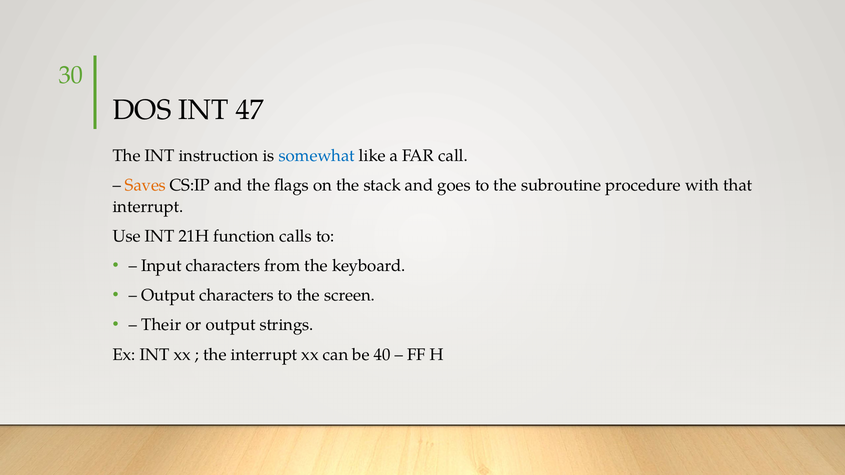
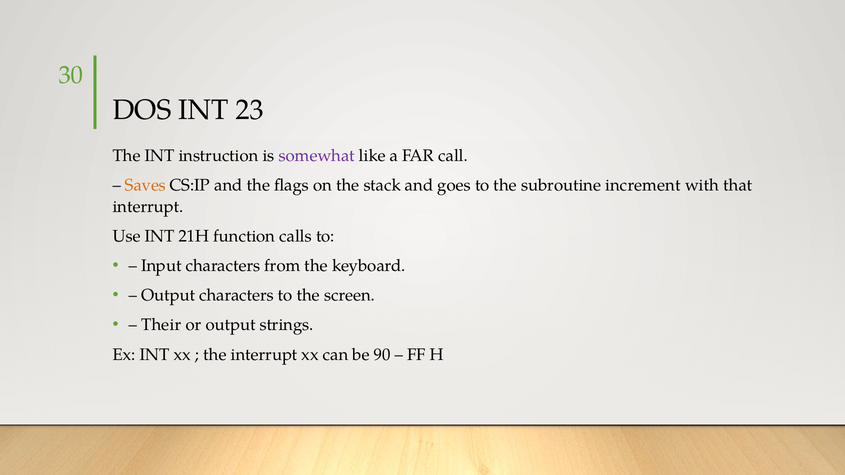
47: 47 -> 23 (250, 110)
somewhat colour: blue -> purple (317, 156)
procedure: procedure -> increment (643, 185)
40: 40 -> 90 (382, 355)
